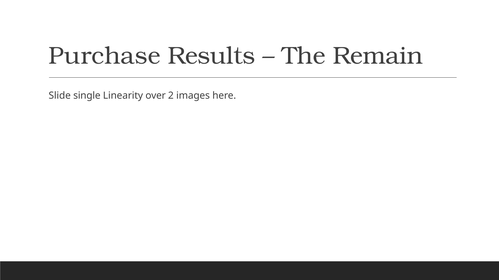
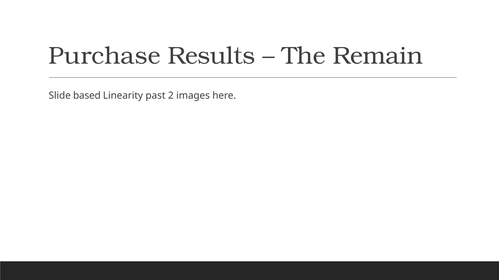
single: single -> based (87, 96)
over: over -> past (156, 96)
